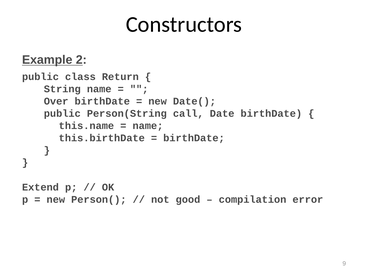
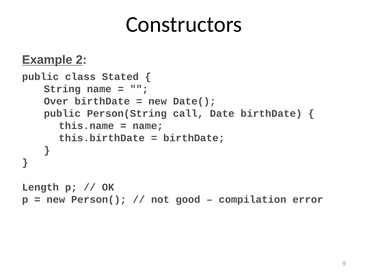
Return: Return -> Stated (120, 77)
Extend: Extend -> Length (40, 187)
